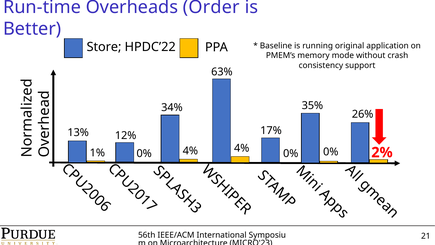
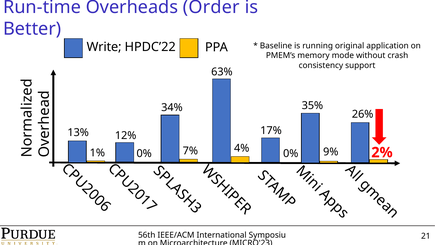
Store: Store -> Write (104, 47)
4%: 4% -> 7% (190, 151)
0%: 0% -> 9% (331, 152)
